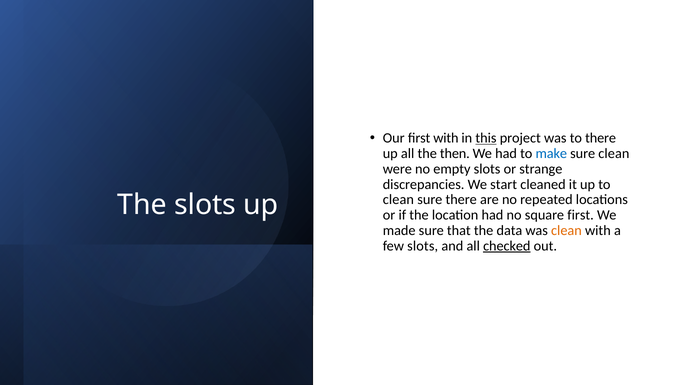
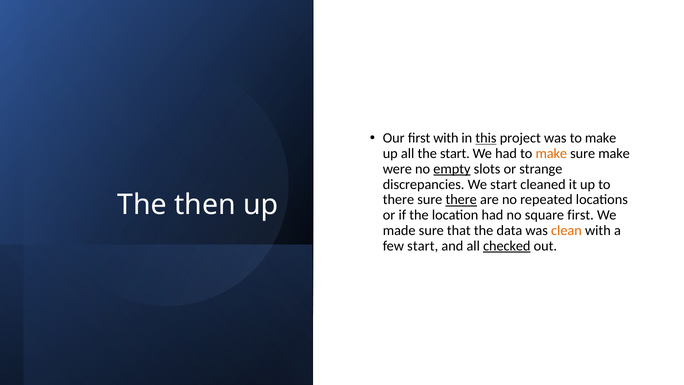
was to there: there -> make (601, 138)
the then: then -> start (455, 153)
make colour: blue -> orange (551, 153)
sure clean: clean -> make (614, 153)
empty underline: none -> present (452, 169)
clean: clean -> there (398, 200)
there underline: none -> present (461, 200)
The slots: slots -> then (205, 205)
few slots: slots -> start (423, 246)
